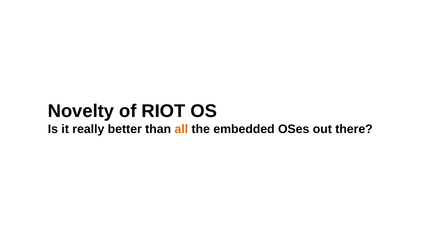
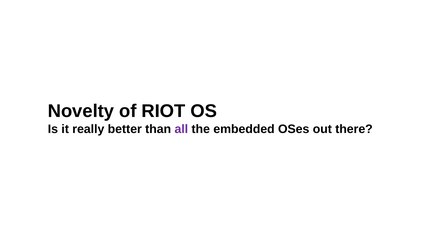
all colour: orange -> purple (181, 129)
